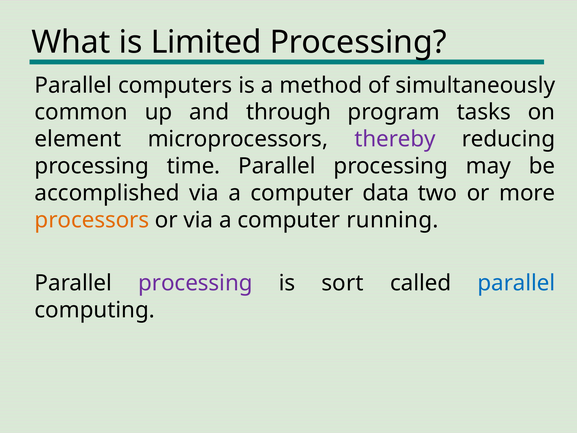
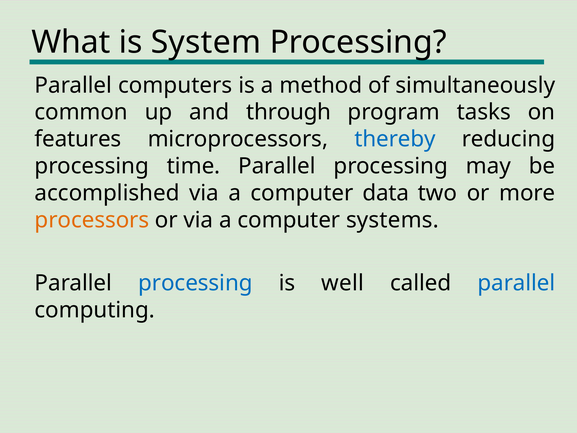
Limited: Limited -> System (206, 42)
element: element -> features (78, 139)
thereby colour: purple -> blue (395, 139)
running: running -> systems (392, 220)
processing colour: purple -> blue (195, 283)
sort: sort -> well (343, 283)
